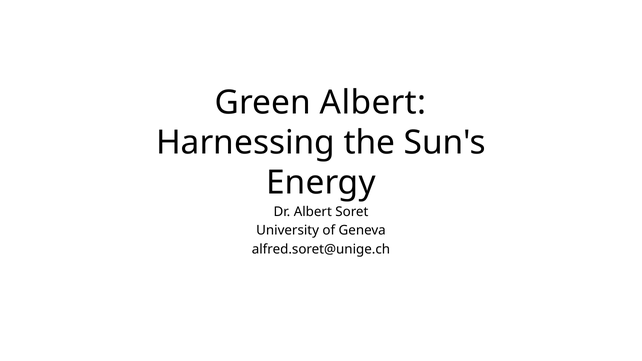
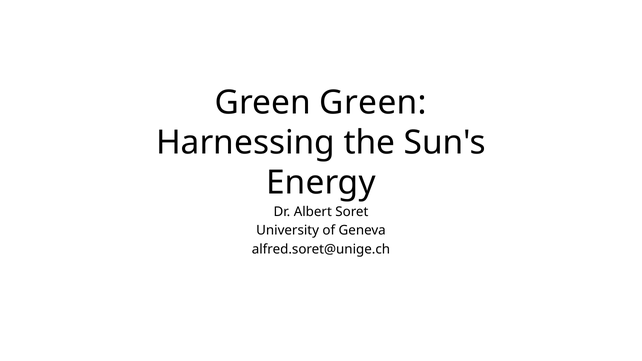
Green Albert: Albert -> Green (373, 103)
